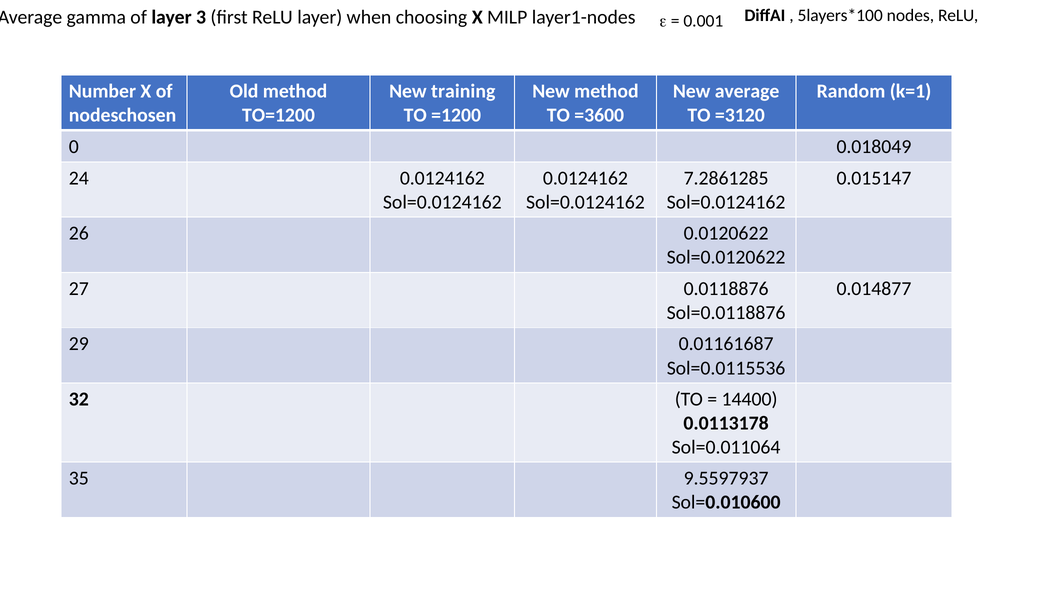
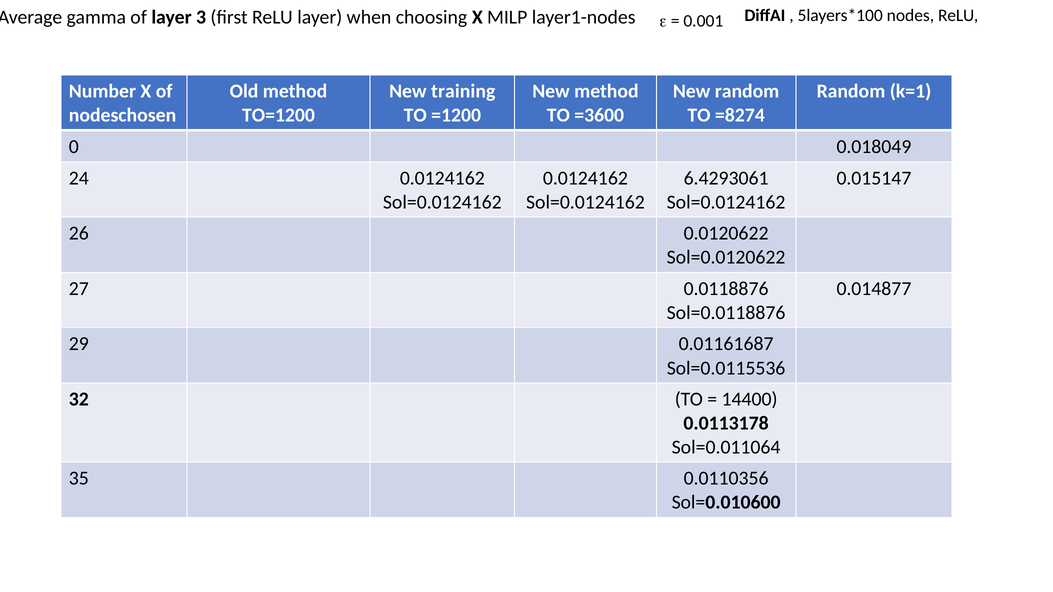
New average: average -> random (747, 91)
=3120: =3120 -> =8274 (740, 115)
7.2861285: 7.2861285 -> 6.4293061 (726, 178)
9.5597937: 9.5597937 -> 0.0110356 (726, 478)
